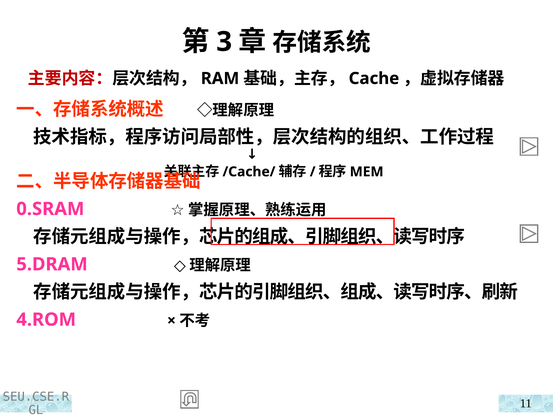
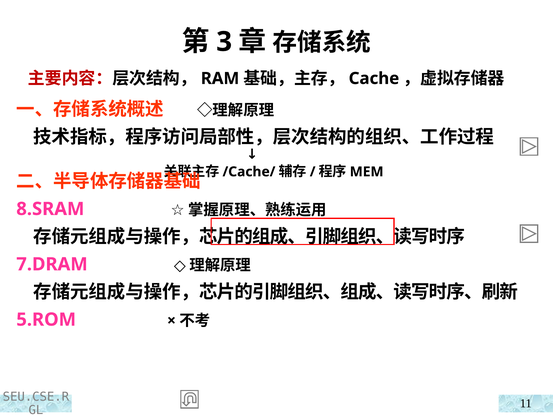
0.SRAM: 0.SRAM -> 8.SRAM (50, 209)
5.DRAM: 5.DRAM -> 7.DRAM (52, 264)
4.ROM: 4.ROM -> 5.ROM (46, 319)
